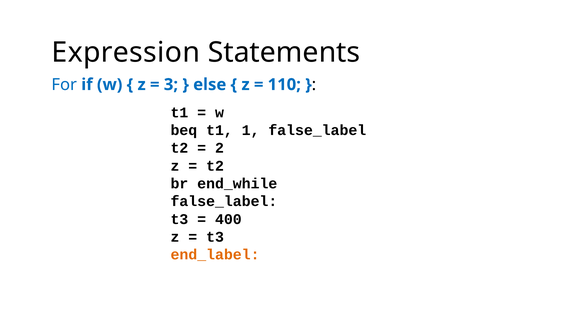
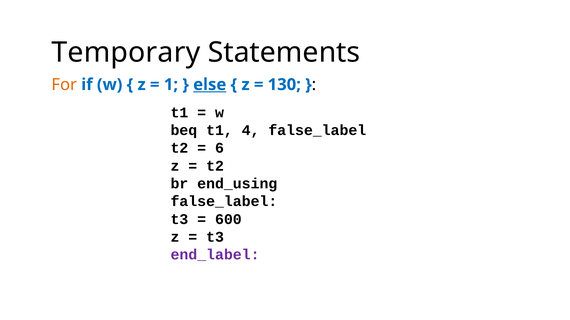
Expression: Expression -> Temporary (126, 52)
For colour: blue -> orange (64, 85)
3: 3 -> 1 (171, 85)
else underline: none -> present (210, 85)
110: 110 -> 130 (284, 85)
1: 1 -> 4 (251, 131)
2: 2 -> 6 (219, 148)
end_while: end_while -> end_using (237, 184)
400: 400 -> 600 (228, 220)
end_label colour: orange -> purple (215, 255)
